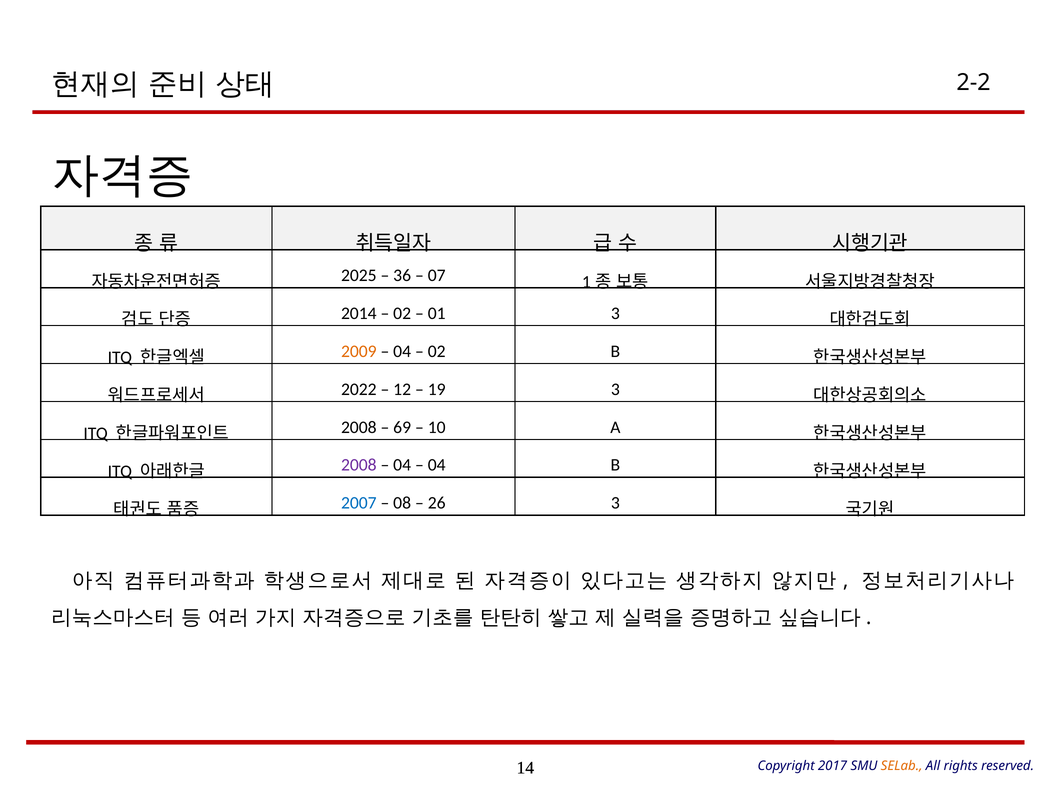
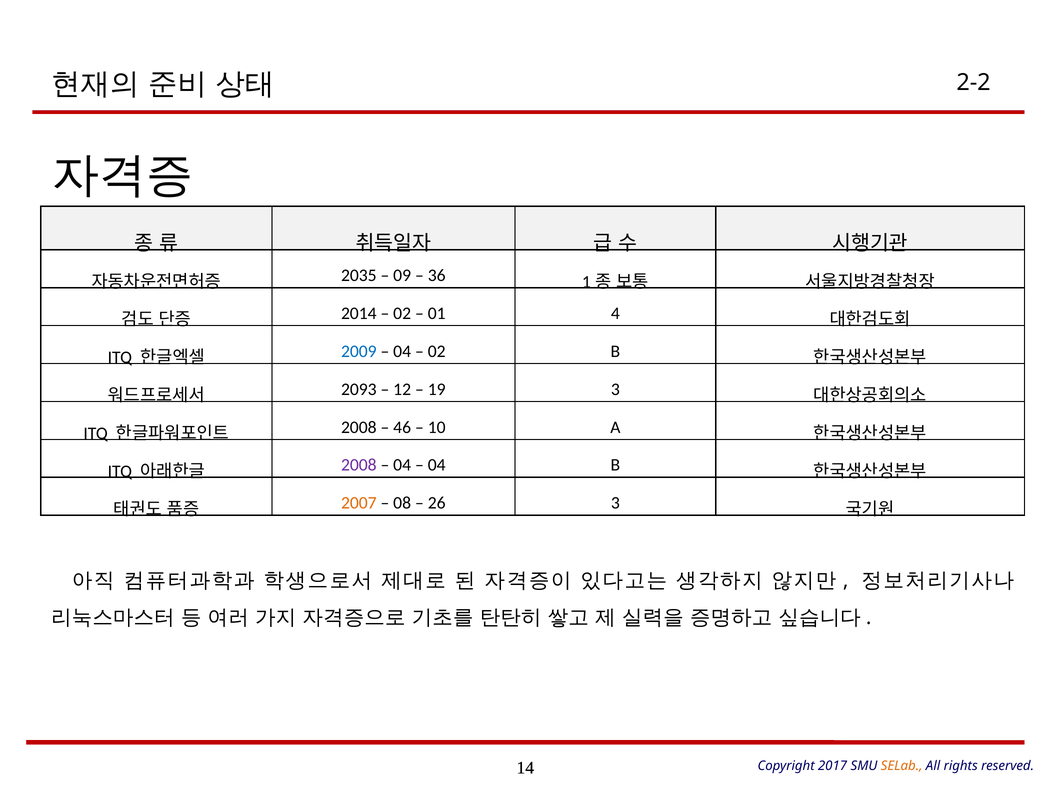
2025: 2025 -> 2035 (359, 275)
36: 36 -> 09 (402, 275)
07: 07 -> 36 (437, 275)
01 3: 3 -> 4 (615, 313)
2009 colour: orange -> blue (359, 351)
2022: 2022 -> 2093 (359, 389)
69: 69 -> 46 (402, 427)
2007 colour: blue -> orange (359, 503)
